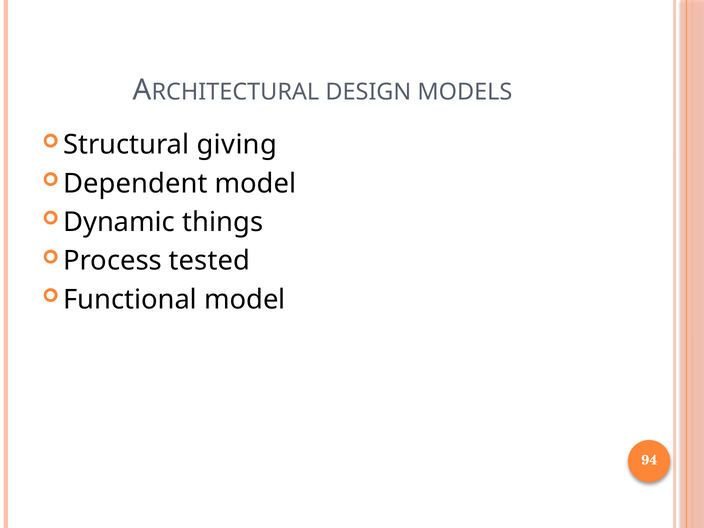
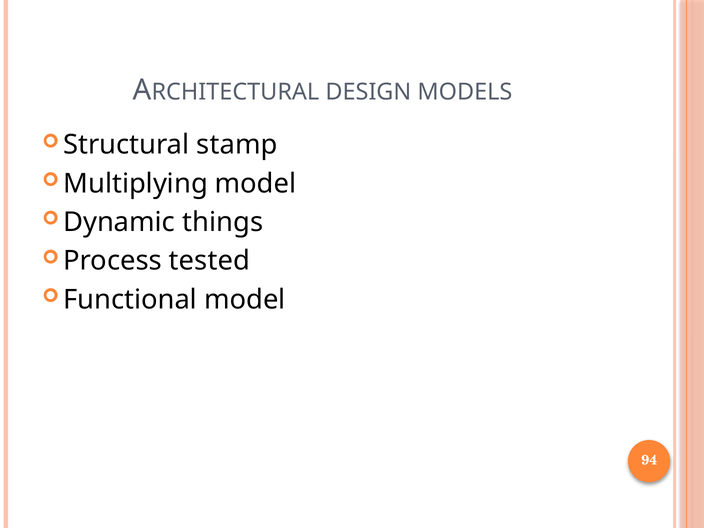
giving: giving -> stamp (237, 145)
Dependent: Dependent -> Multiplying (136, 184)
